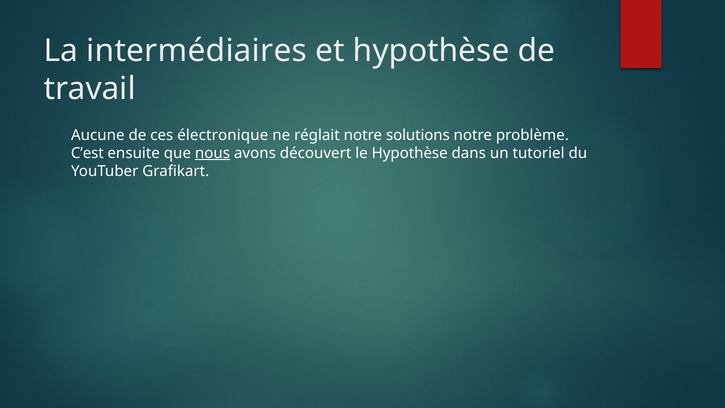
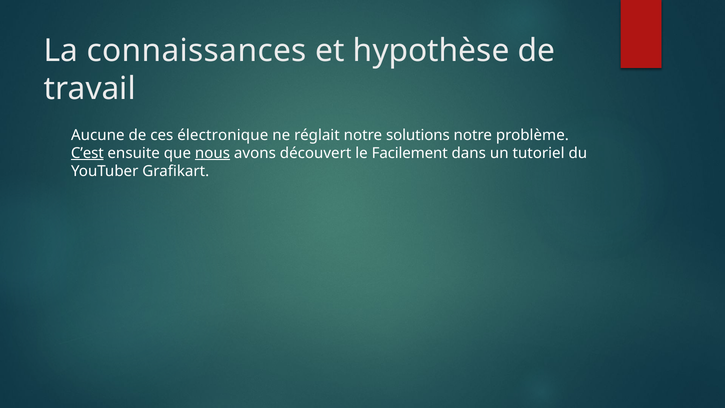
intermédiaires: intermédiaires -> connaissances (197, 51)
C’est underline: none -> present (87, 153)
le Hypothèse: Hypothèse -> Facilement (410, 153)
